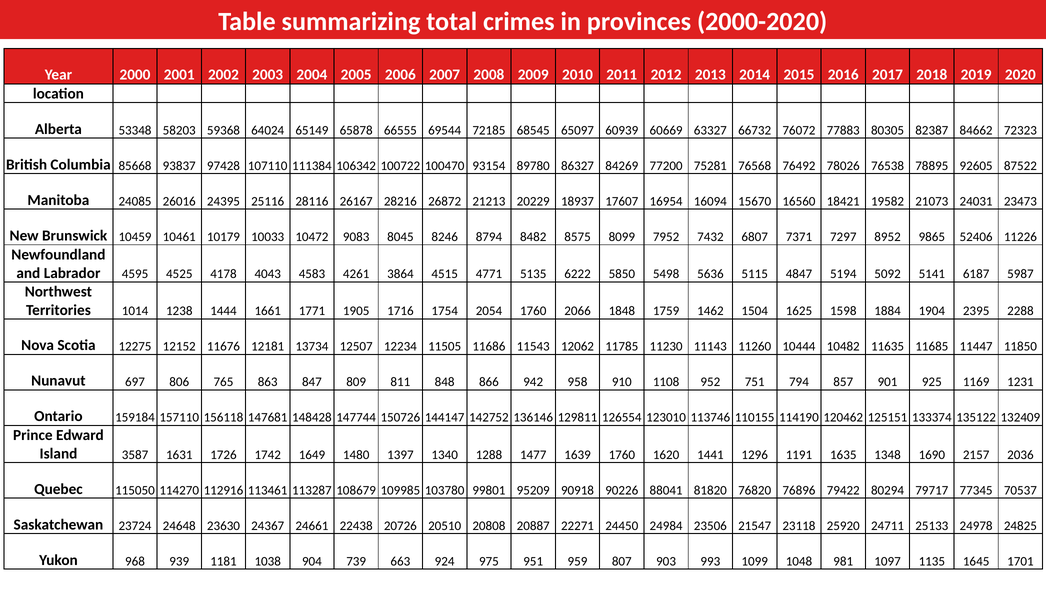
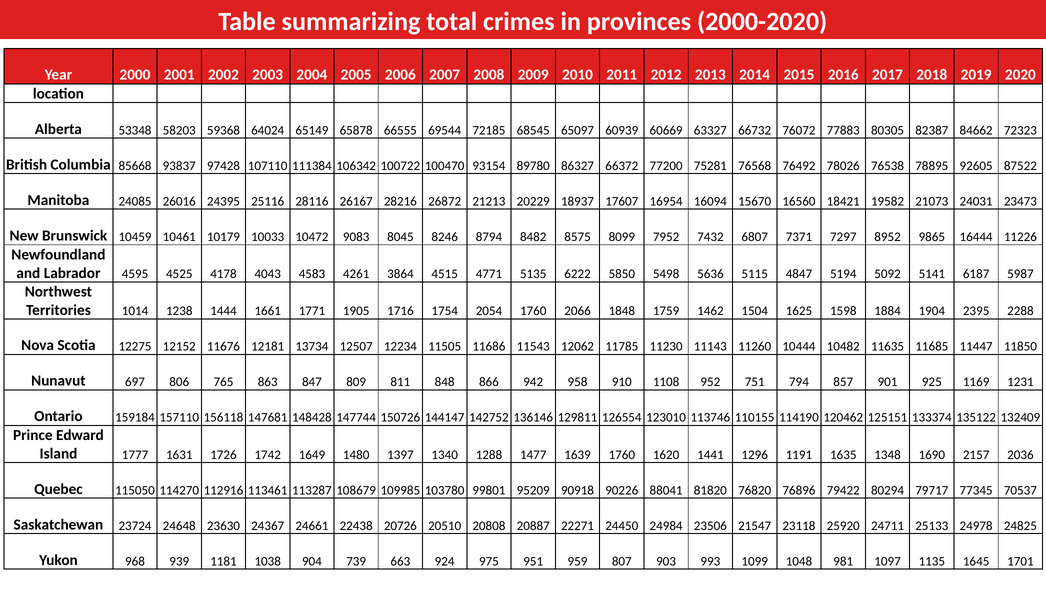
84269: 84269 -> 66372 (622, 166)
52406: 52406 -> 16444 (976, 237)
3587: 3587 -> 1777 (135, 454)
